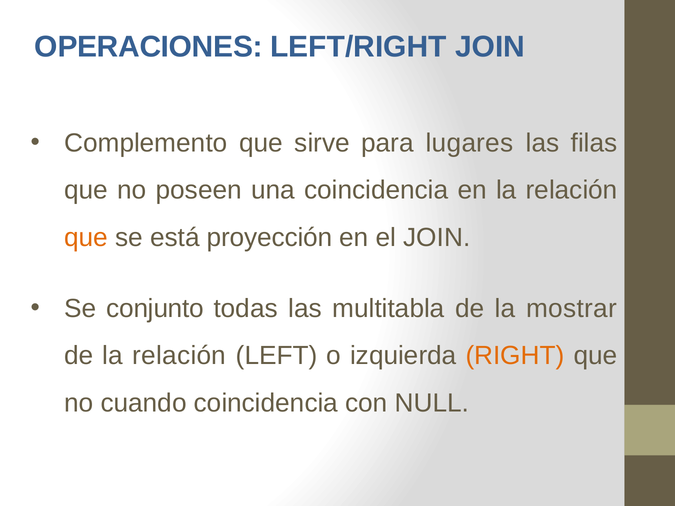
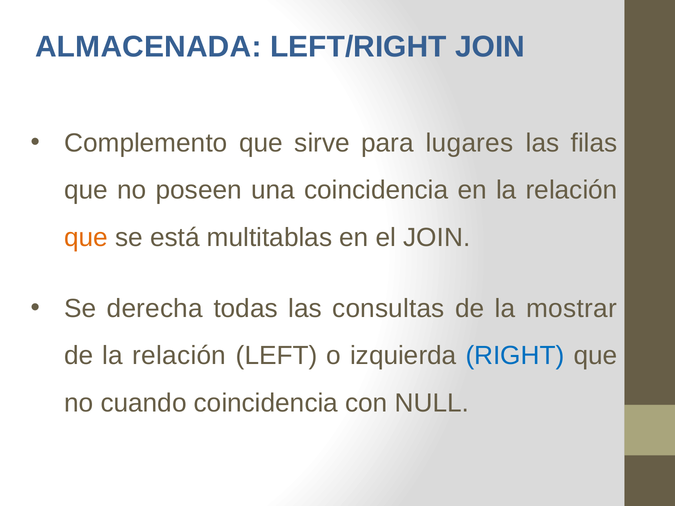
OPERACIONES: OPERACIONES -> ALMACENADA (148, 47)
proyección: proyección -> multitablas (270, 238)
conjunto: conjunto -> derecha (155, 309)
multitabla: multitabla -> consultas (388, 309)
RIGHT colour: orange -> blue (515, 356)
